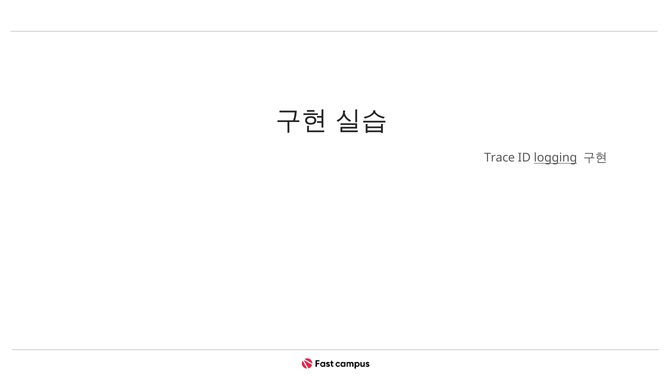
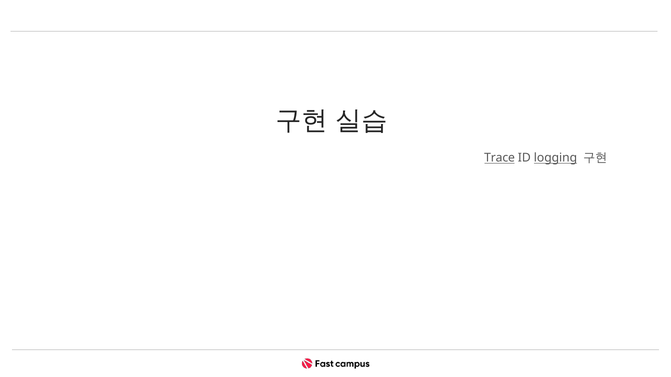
Trace underline: none -> present (500, 158)
